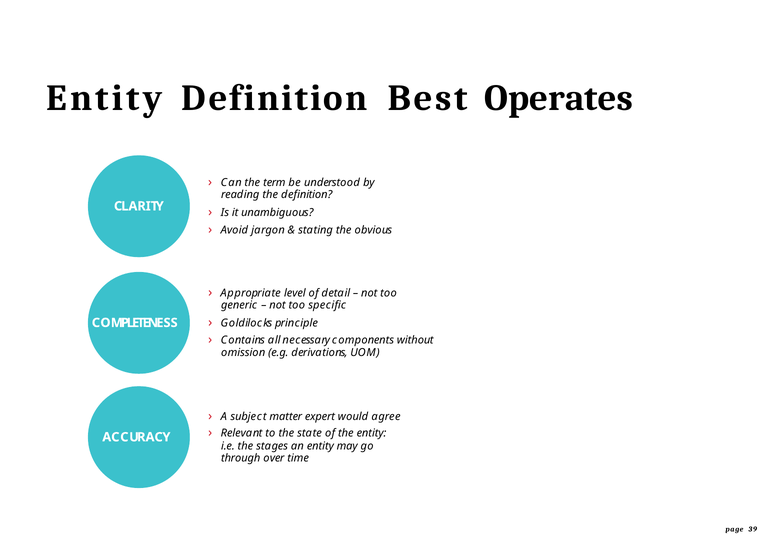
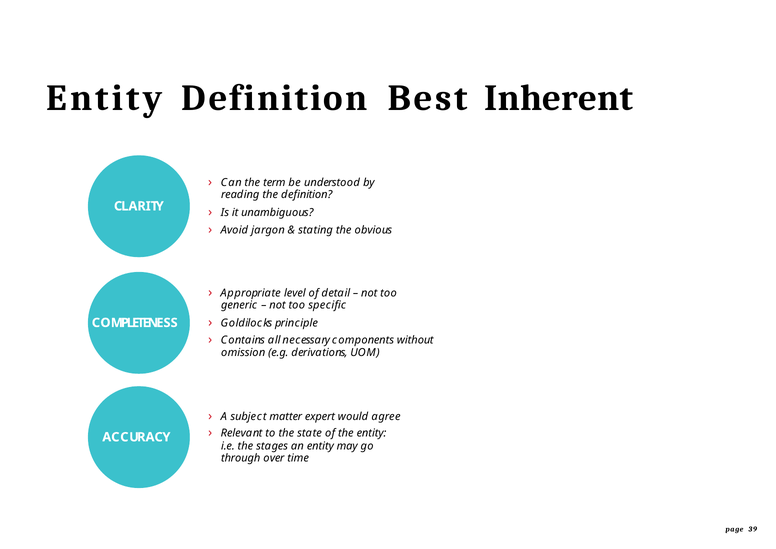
Operates: Operates -> Inherent (559, 98)
